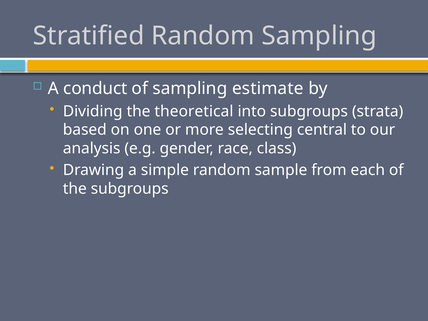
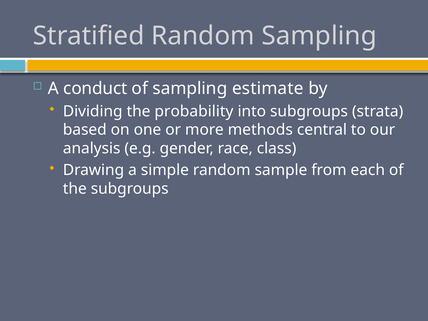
theoretical: theoretical -> probability (194, 111)
selecting: selecting -> methods (260, 130)
